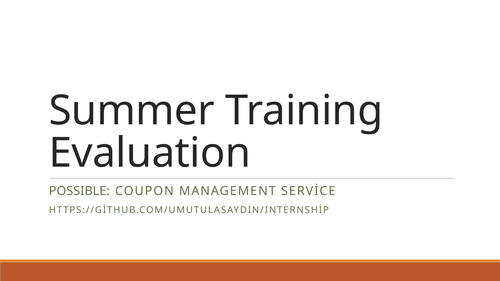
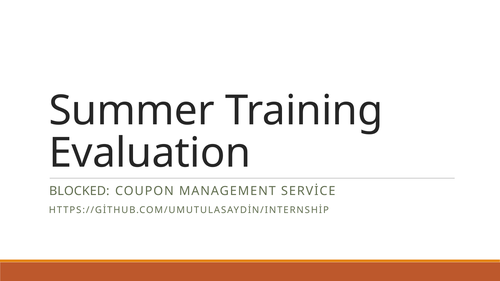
POSSIBLE: POSSIBLE -> BLOCKED (79, 191)
